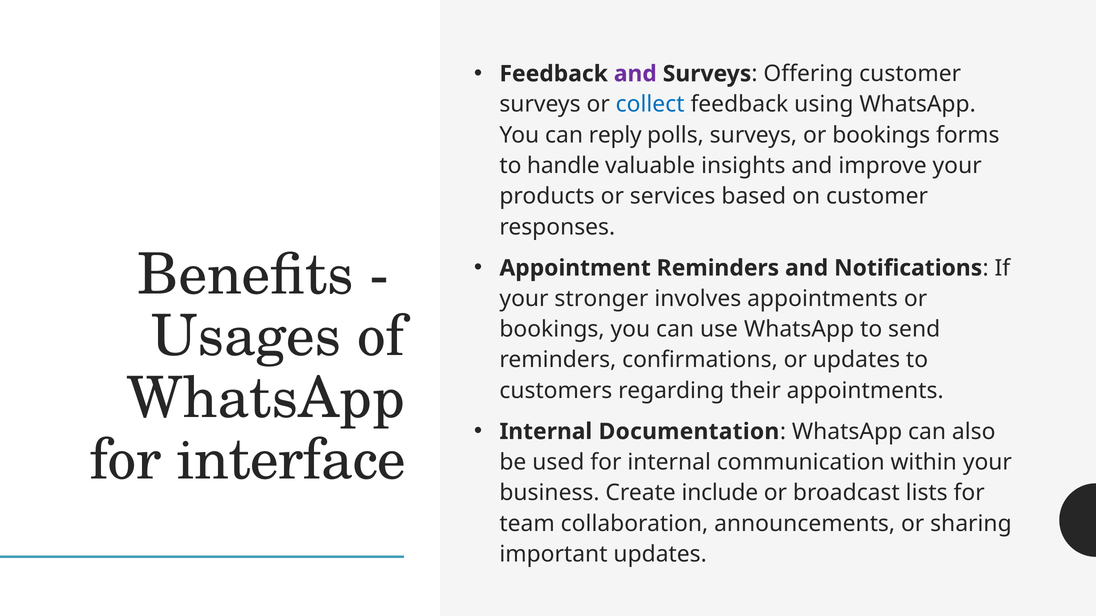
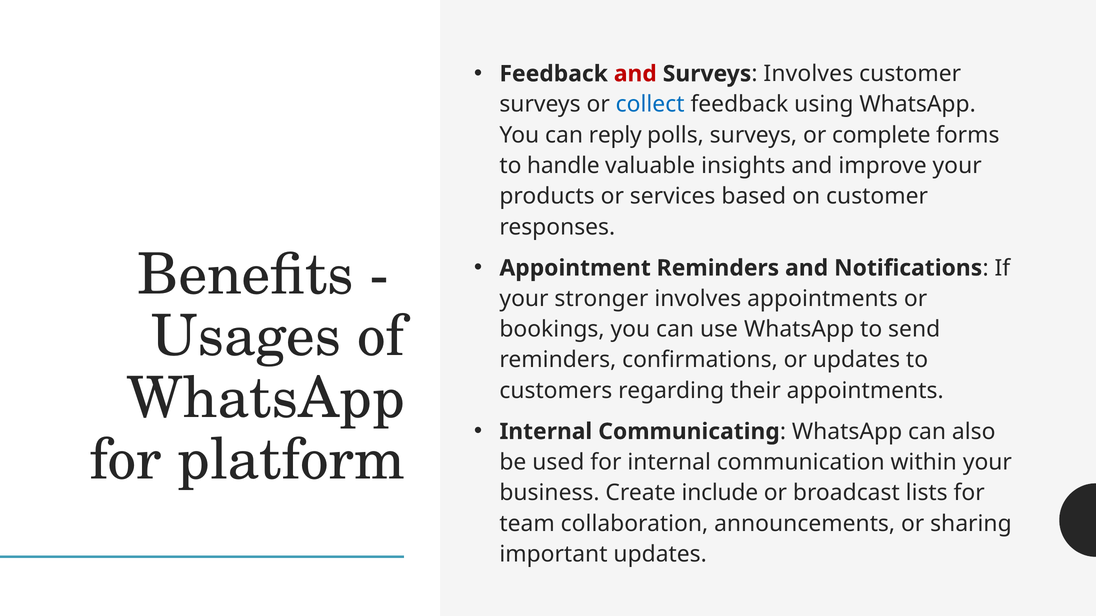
and colour: purple -> red (635, 74)
Offering: Offering -> Involves (808, 74)
surveys or bookings: bookings -> complete (881, 135)
Documentation: Documentation -> Communicating (689, 432)
interface: interface -> platform (291, 460)
